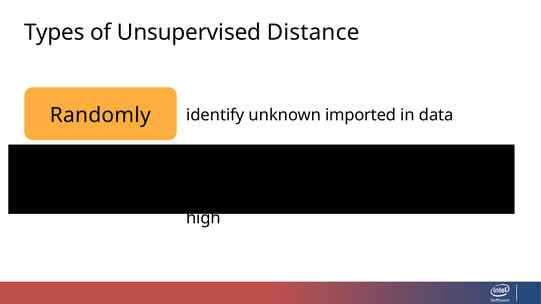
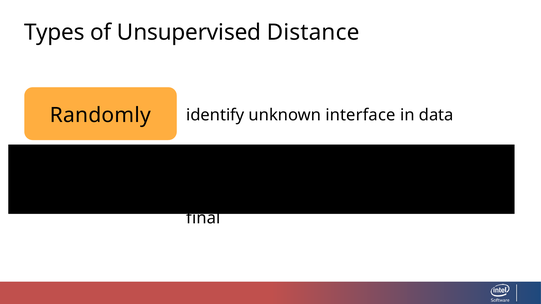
imported: imported -> interface (360, 115)
high: high -> final (203, 218)
